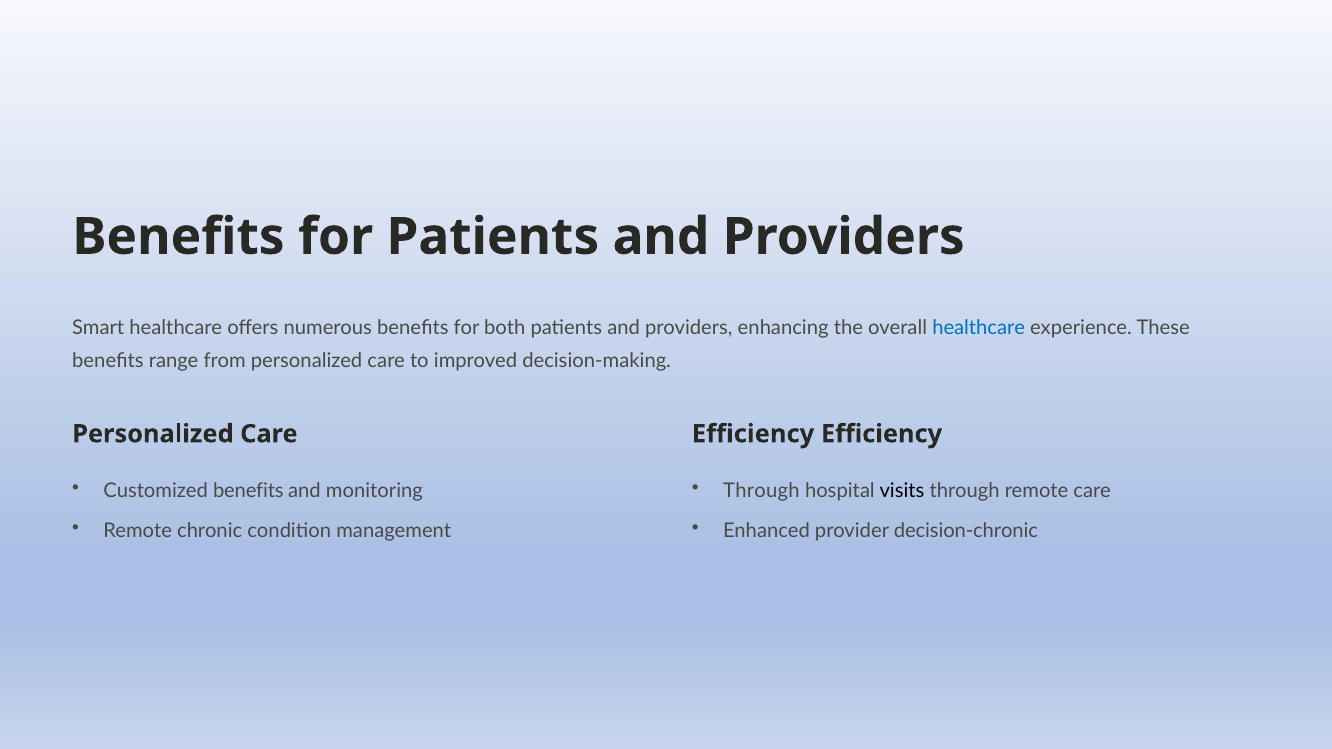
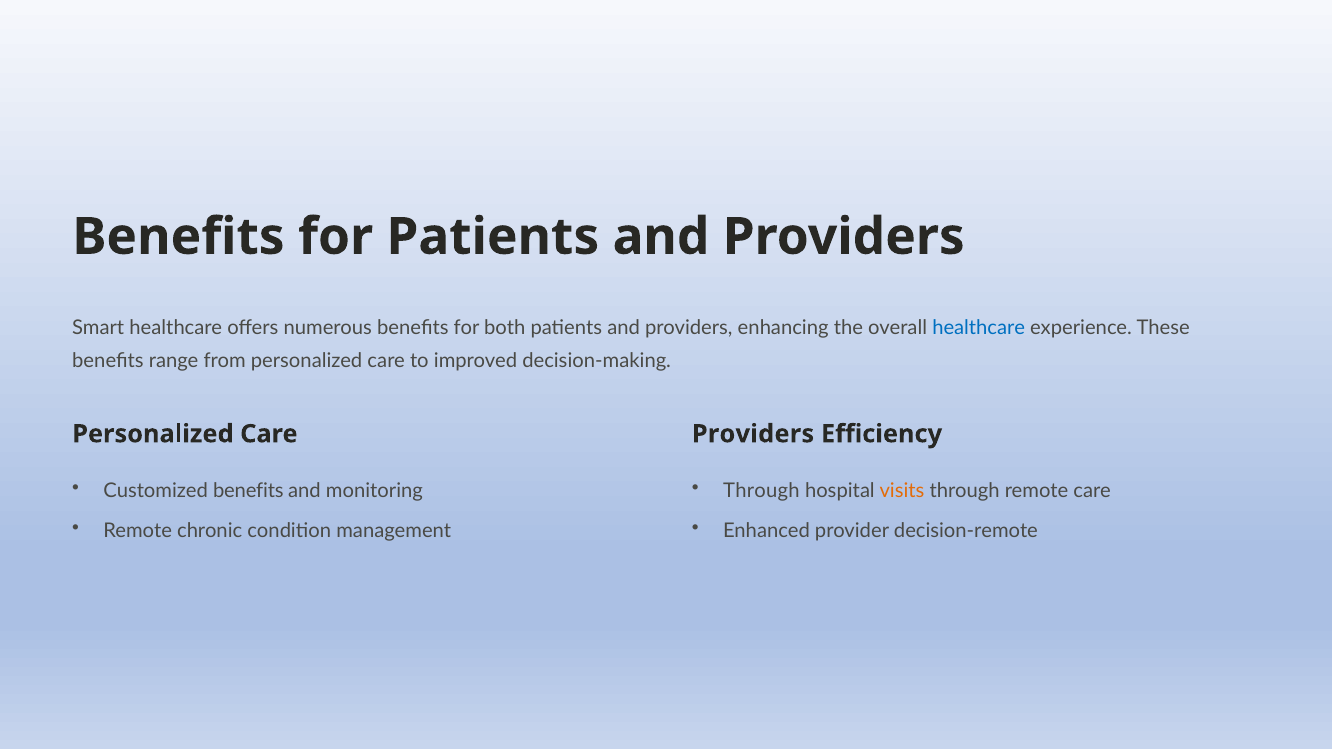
Efficiency: Efficiency -> Providers (753, 434)
visits colour: black -> orange (902, 491)
decision-chronic: decision-chronic -> decision-remote (966, 531)
